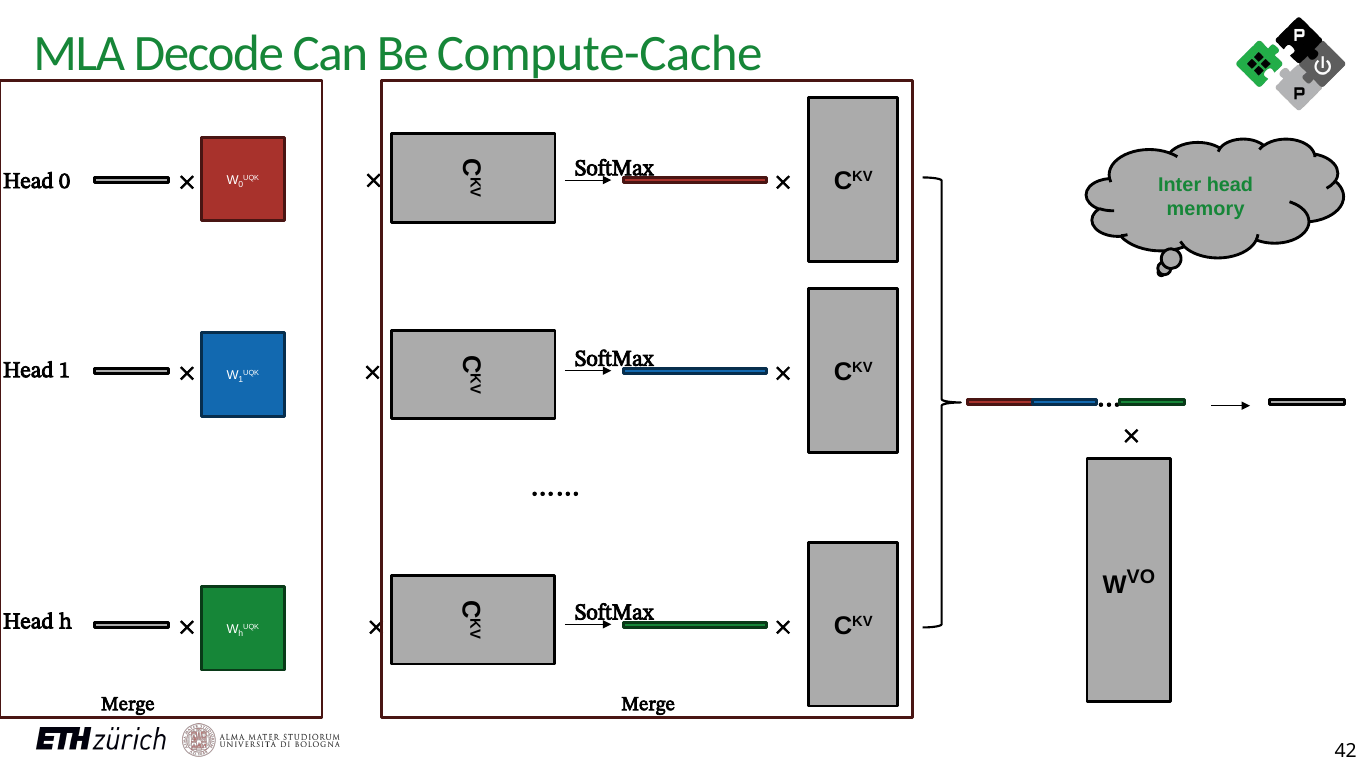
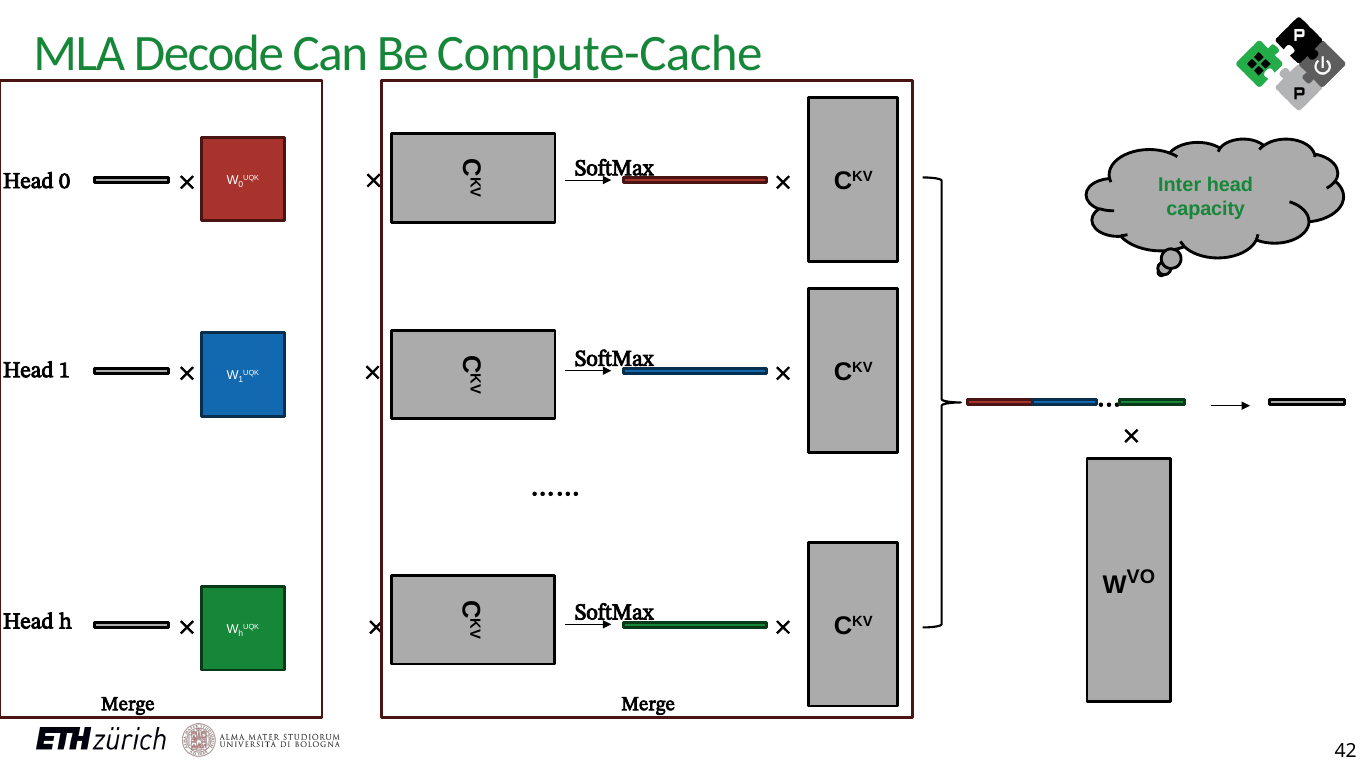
memory: memory -> capacity (1206, 209)
